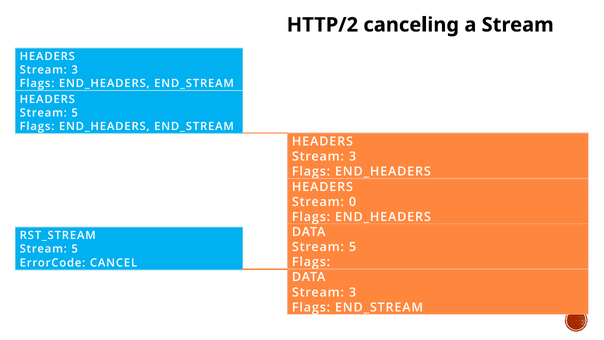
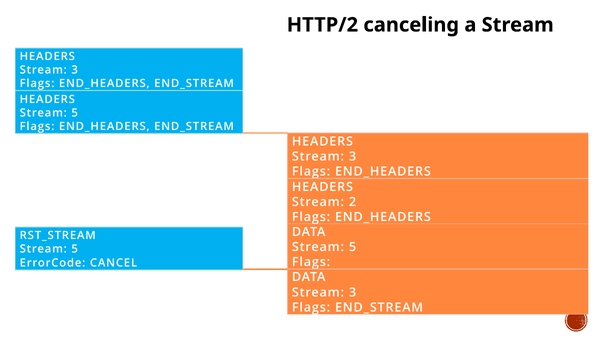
0: 0 -> 2 (353, 202)
